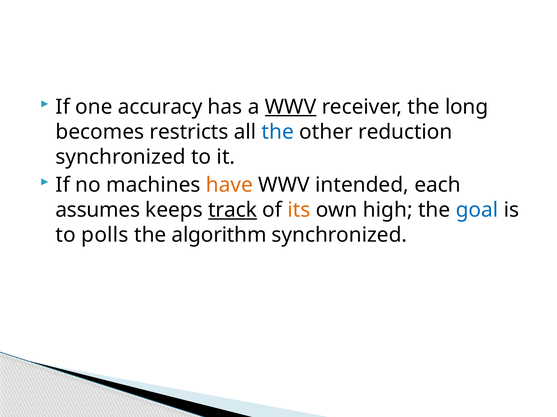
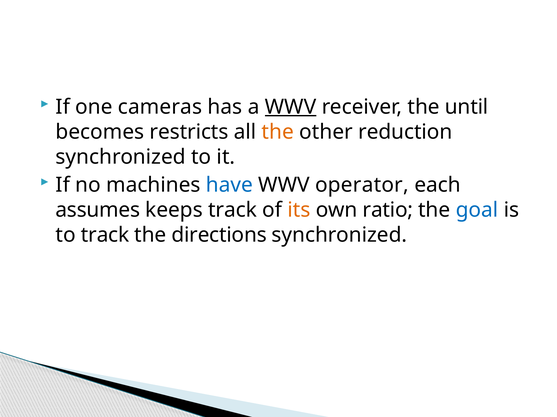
accuracy: accuracy -> cameras (160, 107)
long: long -> until (467, 107)
the colour: blue -> orange (278, 132)
have colour: orange -> blue (229, 185)
intended: intended -> operator (362, 185)
track underline: present -> none (233, 210)
high: high -> ratio (388, 210)
to polls: polls -> track (105, 236)
algorithm: algorithm -> directions (219, 236)
